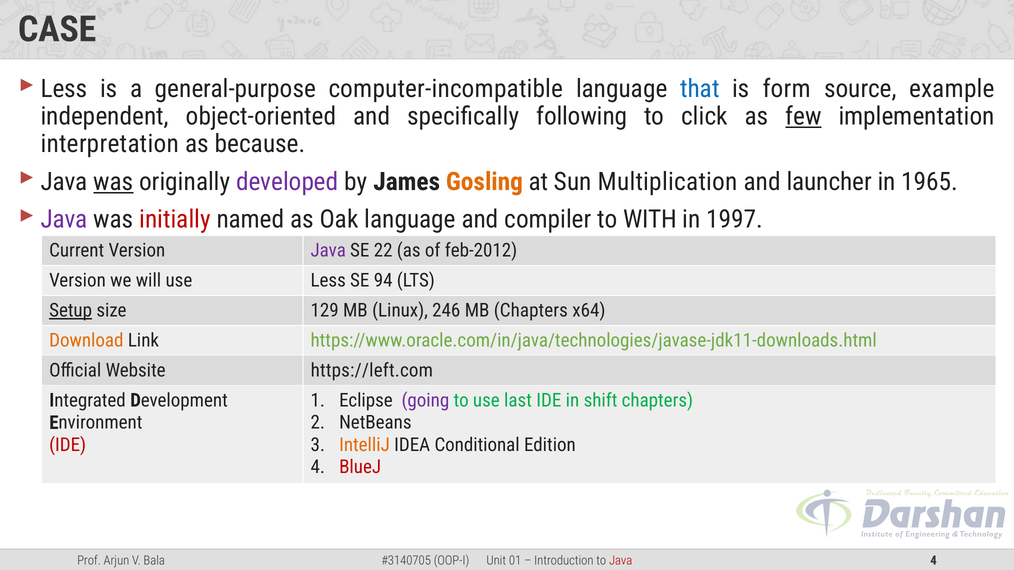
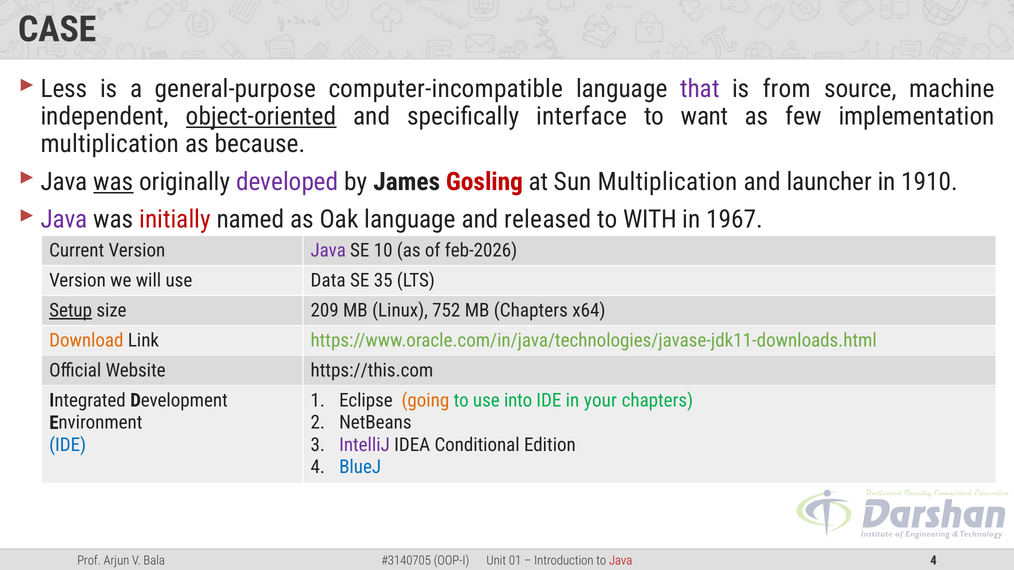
that colour: blue -> purple (700, 89)
form: form -> from (787, 89)
example: example -> machine (952, 89)
object-oriented underline: none -> present (261, 117)
following: following -> interface (582, 117)
click: click -> want (705, 117)
few underline: present -> none (804, 117)
interpretation: interpretation -> multiplication (110, 144)
Gosling colour: orange -> red (484, 182)
1965: 1965 -> 1910 (930, 182)
compiler: compiler -> released (548, 220)
1997: 1997 -> 1967 (735, 220)
22: 22 -> 10 (383, 251)
feb-2012: feb-2012 -> feb-2026 (481, 251)
use Less: Less -> Data (328, 281)
94: 94 -> 35 (383, 281)
129: 129 -> 209 (325, 311)
246: 246 -> 752 (446, 311)
https://left.com: https://left.com -> https://this.com (372, 371)
going colour: purple -> orange (425, 401)
last: last -> into (518, 401)
shift: shift -> your (600, 401)
IDE colour: red -> blue (68, 445)
IntelliJ colour: orange -> purple (364, 445)
BlueJ colour: red -> blue (360, 468)
